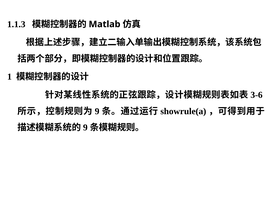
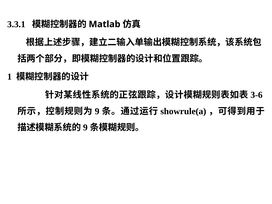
1.1.3: 1.1.3 -> 3.3.1 (16, 24)
